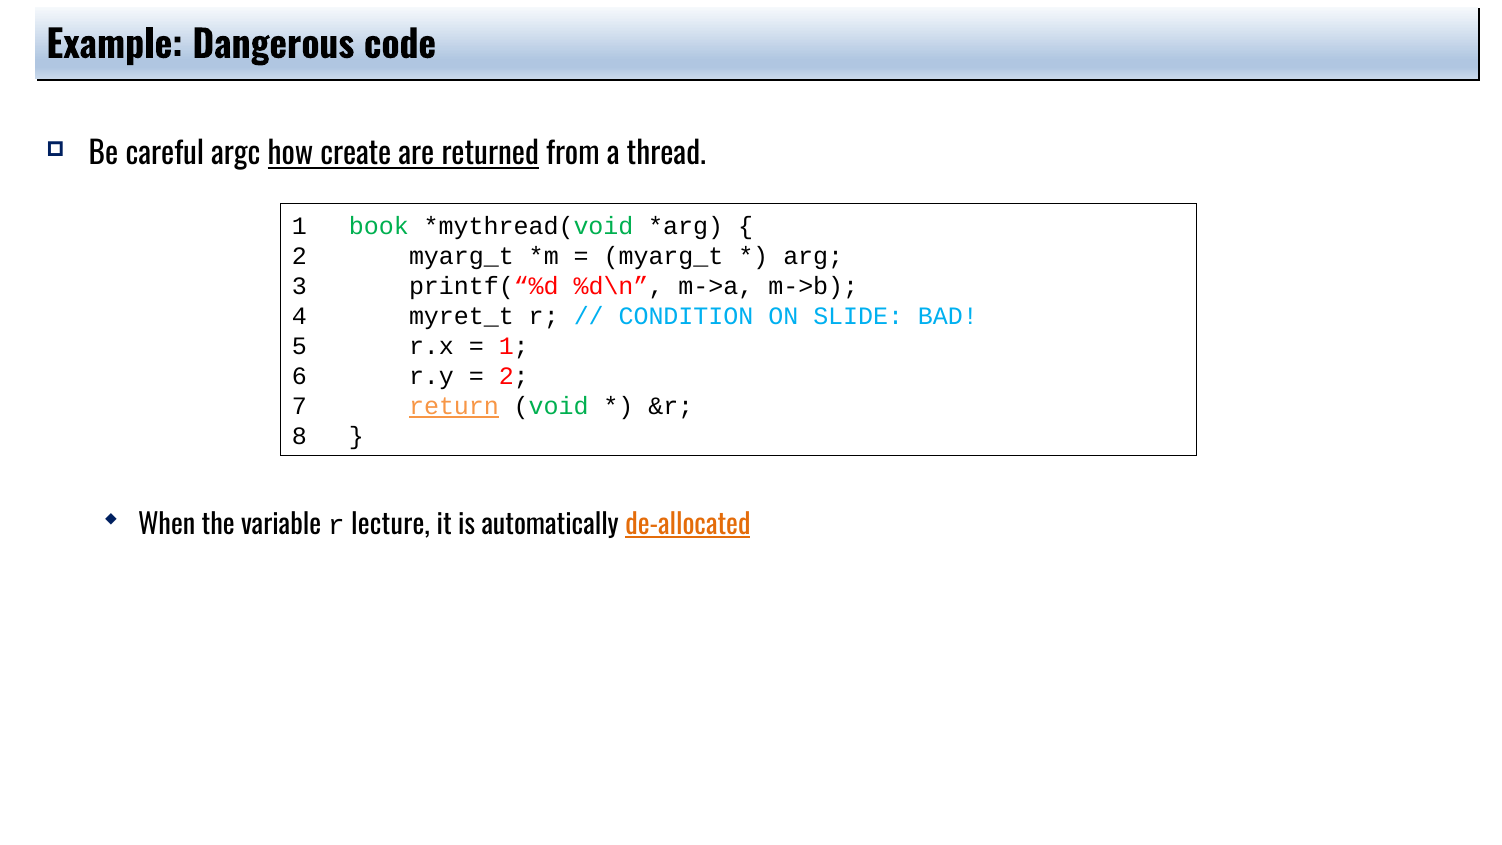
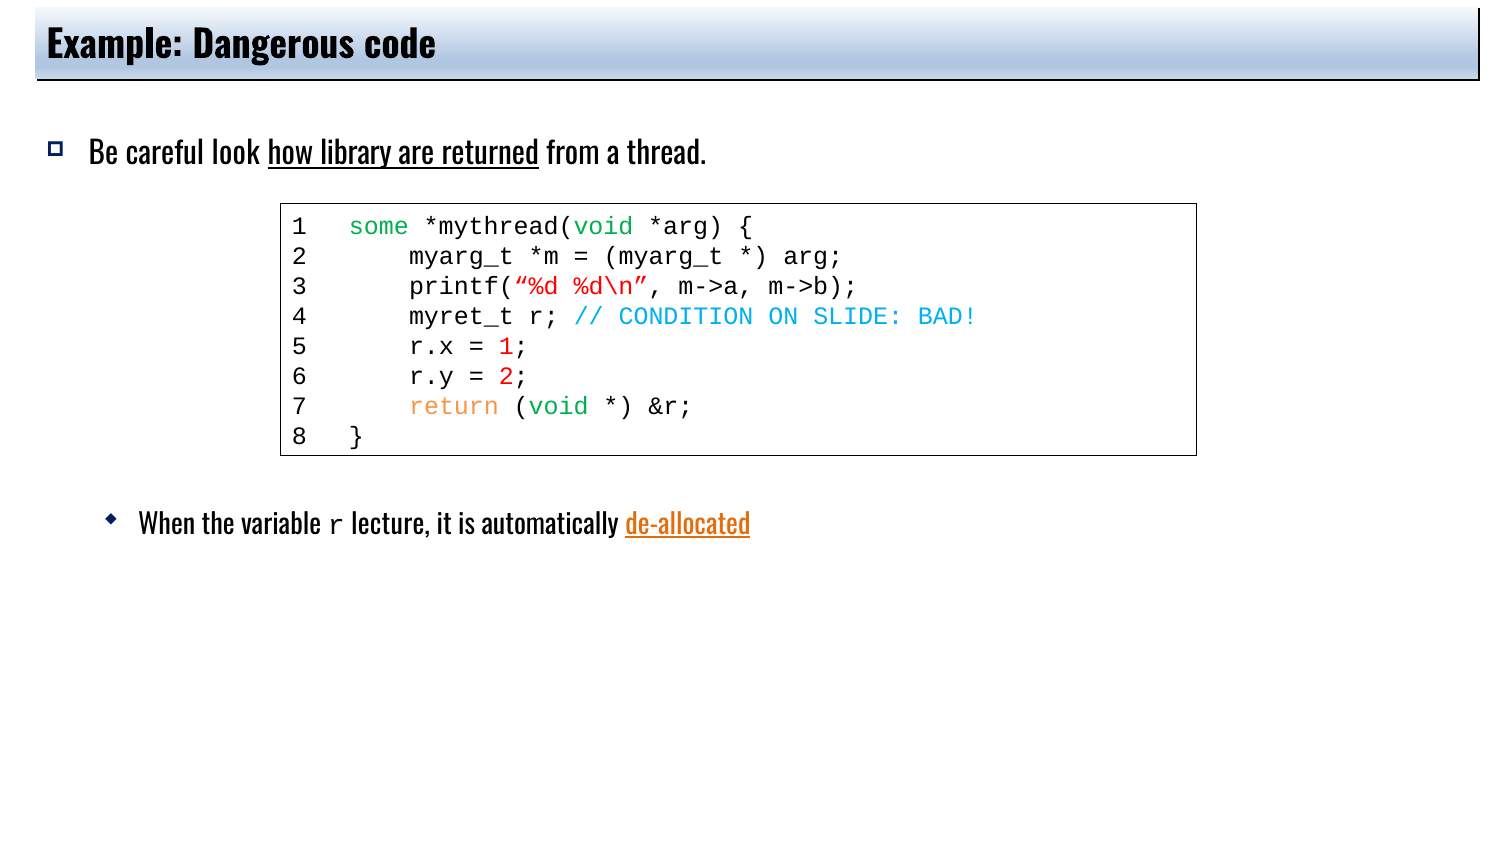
argc: argc -> look (236, 154)
create: create -> library (356, 154)
book: book -> some (379, 226)
return underline: present -> none (454, 406)
